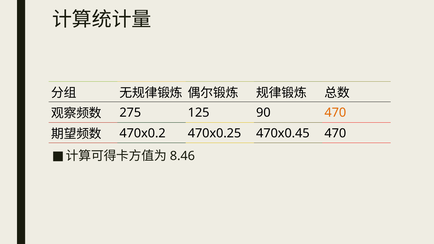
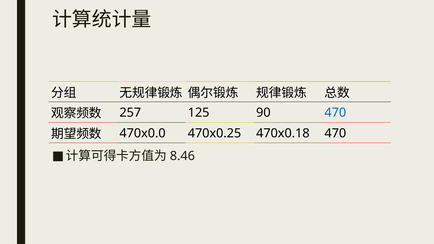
275: 275 -> 257 (130, 113)
470 colour: orange -> blue (335, 113)
470x0.2: 470x0.2 -> 470x0.0 (143, 133)
470x0.45: 470x0.45 -> 470x0.18 (283, 133)
